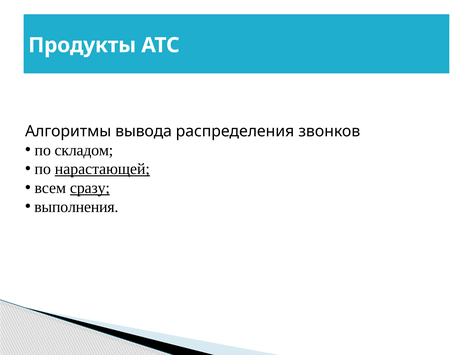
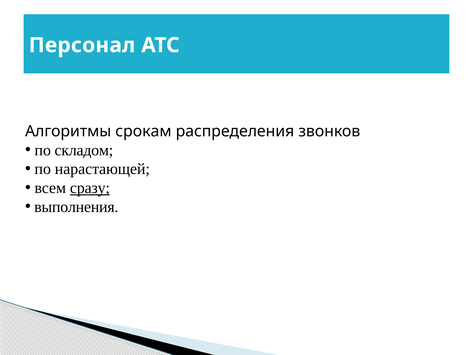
Продукты: Продукты -> Персонал (82, 45)
вывода: вывода -> срокам (143, 131)
нарастающей underline: present -> none (102, 169)
